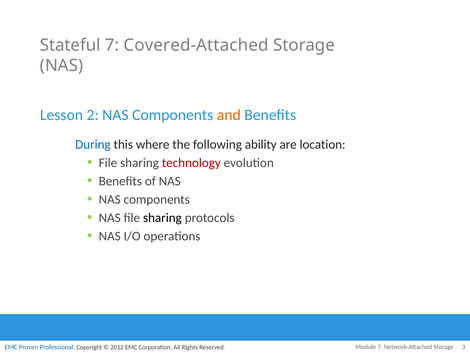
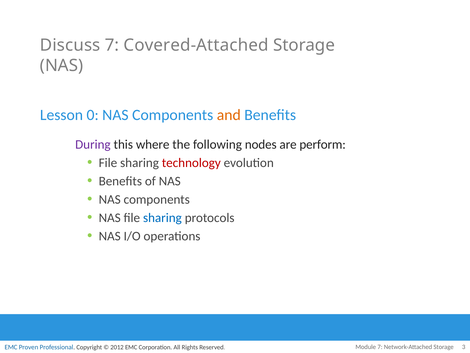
Stateful: Stateful -> Discuss (70, 45)
2: 2 -> 0 (93, 115)
During colour: blue -> purple (93, 144)
ability: ability -> nodes (261, 144)
location: location -> perform (323, 144)
sharing colour: black -> blue (162, 217)
